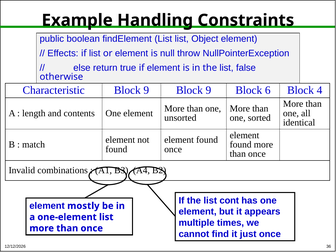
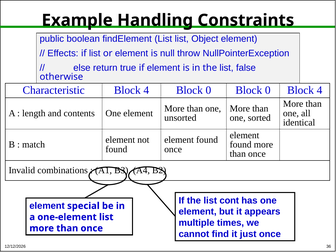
Characteristic Block 9: 9 -> 4 (146, 90)
9: 9 -> 0 (208, 90)
6: 6 -> 0 (268, 90)
mostly: mostly -> special (83, 206)
